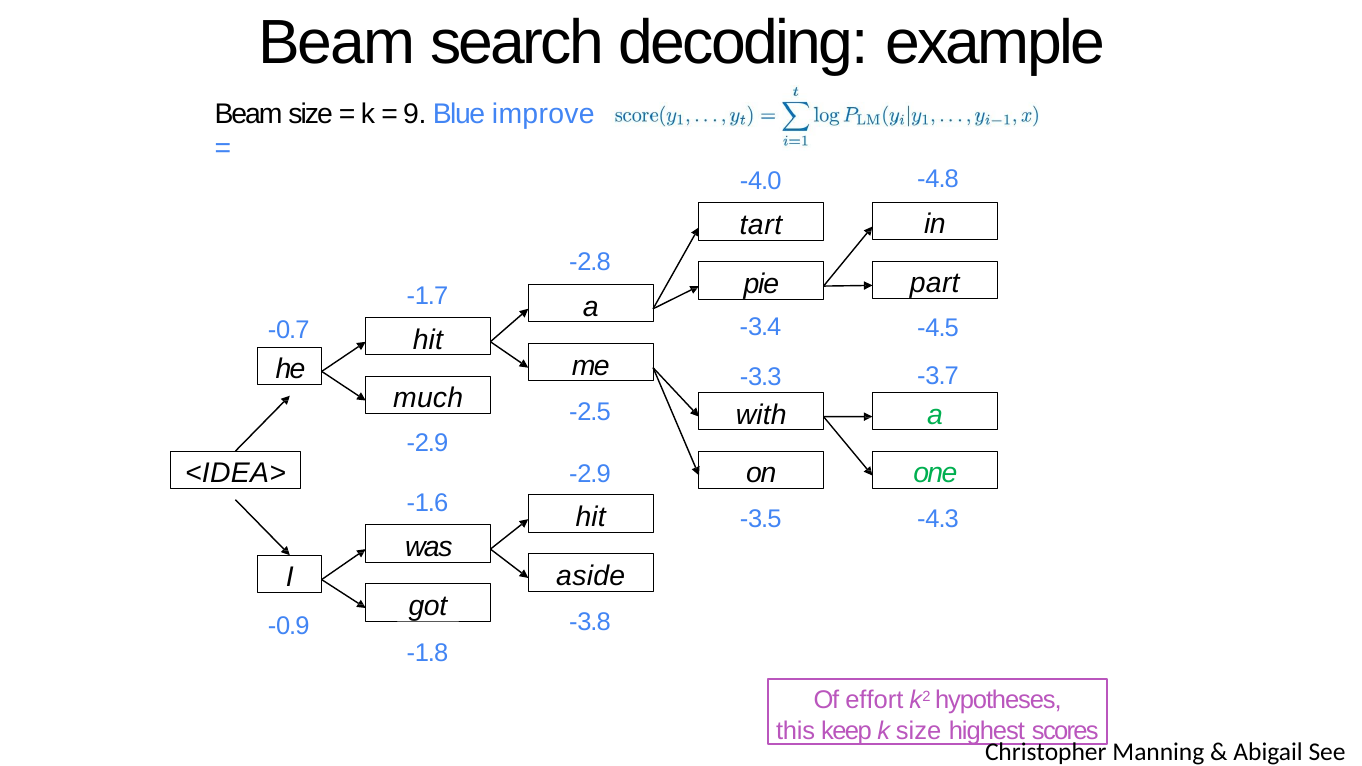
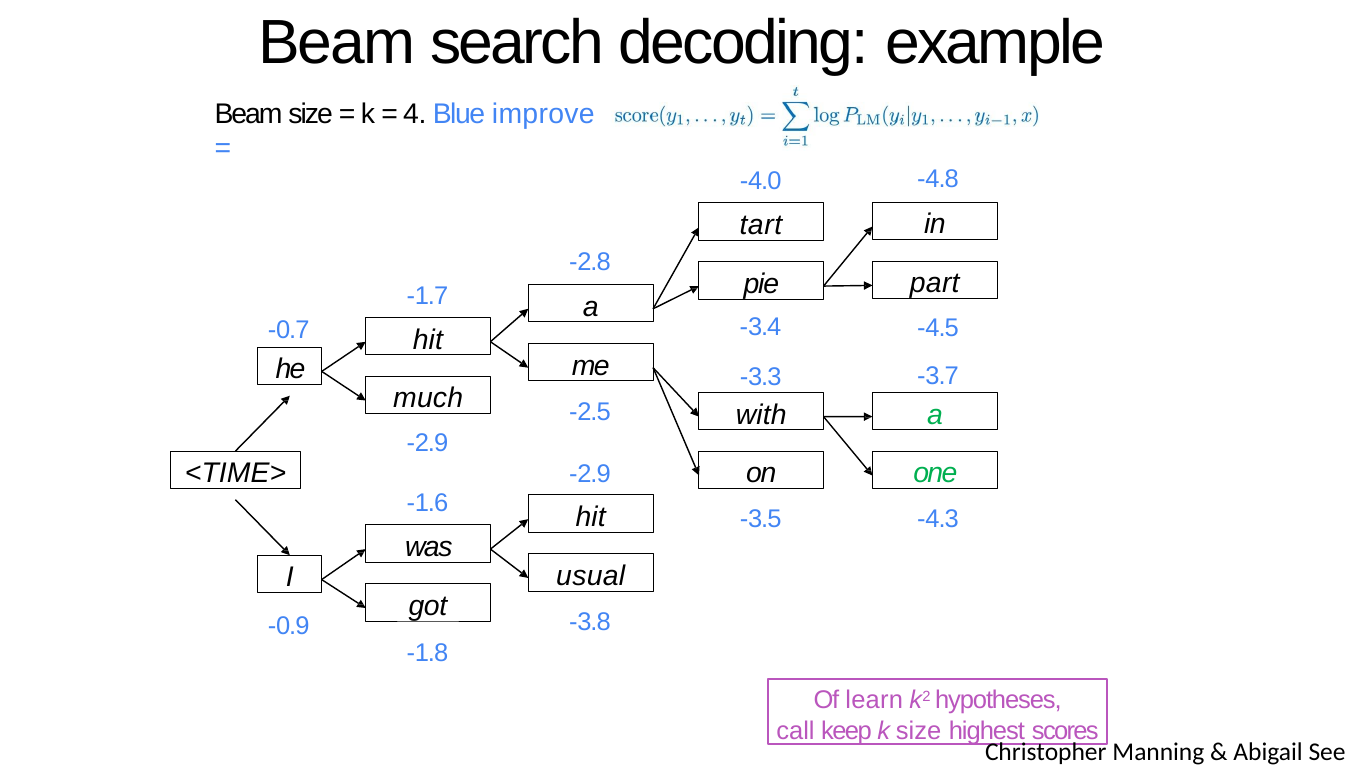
9: 9 -> 4 (415, 114)
<IDEA>: <IDEA> -> <TIME> (236, 473)
aside: aside -> usual (591, 576)
effort: effort -> learn (874, 700)
this: this -> call (796, 731)
